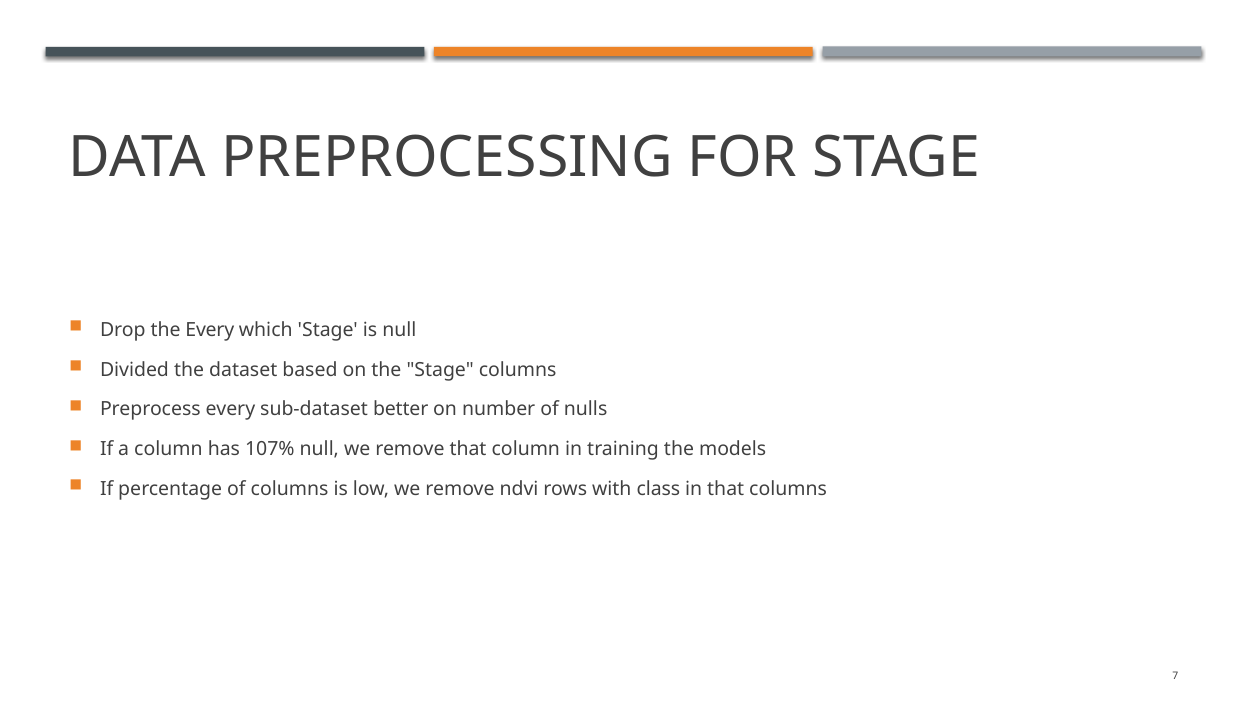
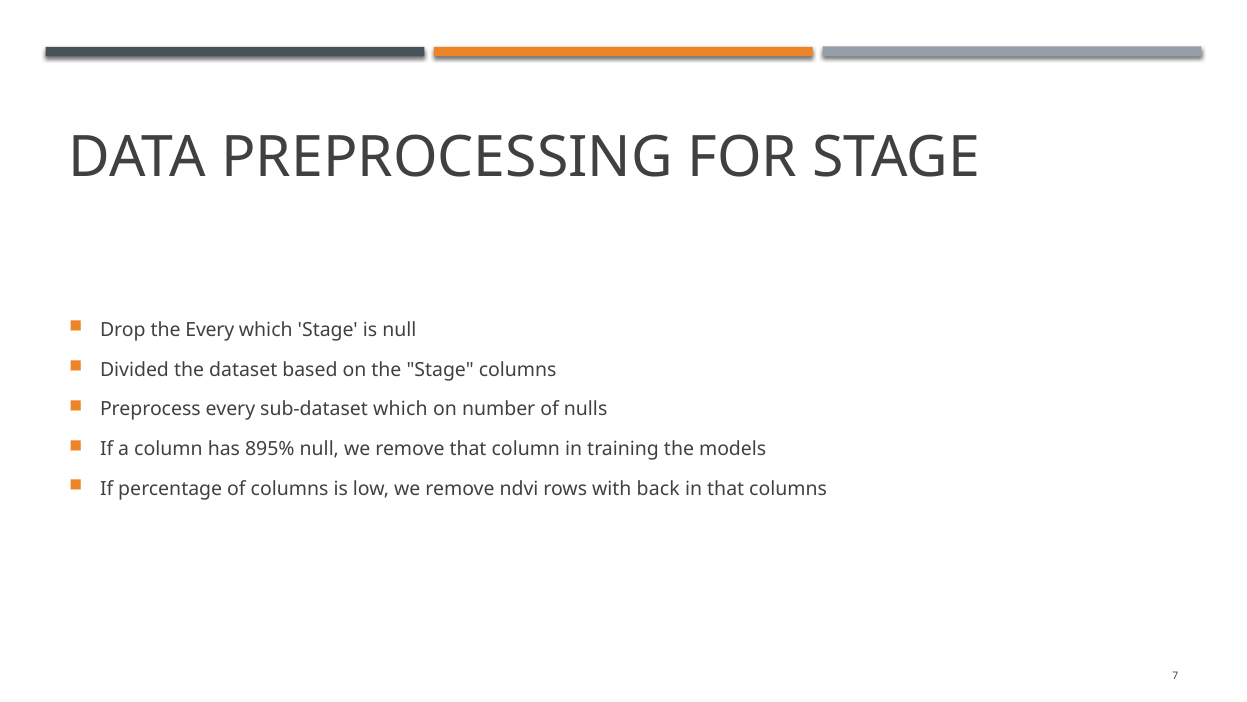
sub-dataset better: better -> which (400, 409)
107%: 107% -> 895% (270, 449)
class: class -> back (658, 489)
